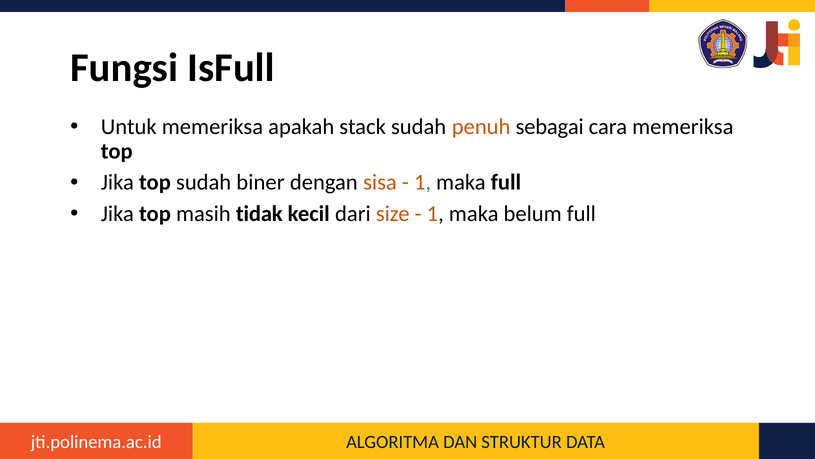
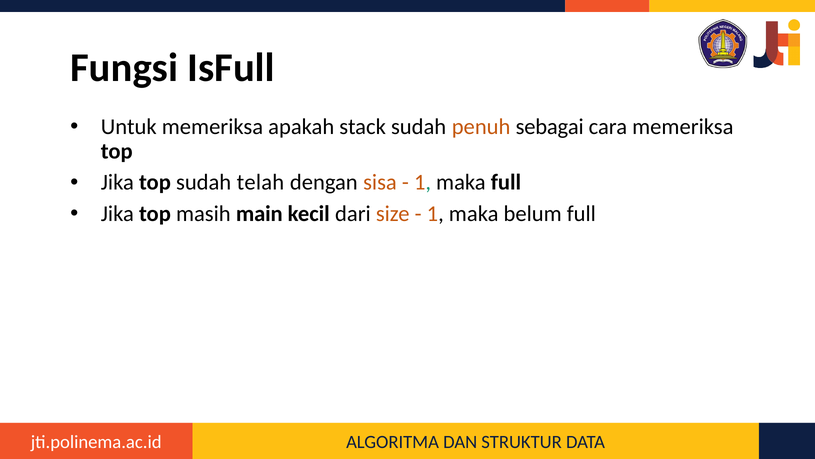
biner: biner -> telah (260, 182)
tidak: tidak -> main (259, 213)
